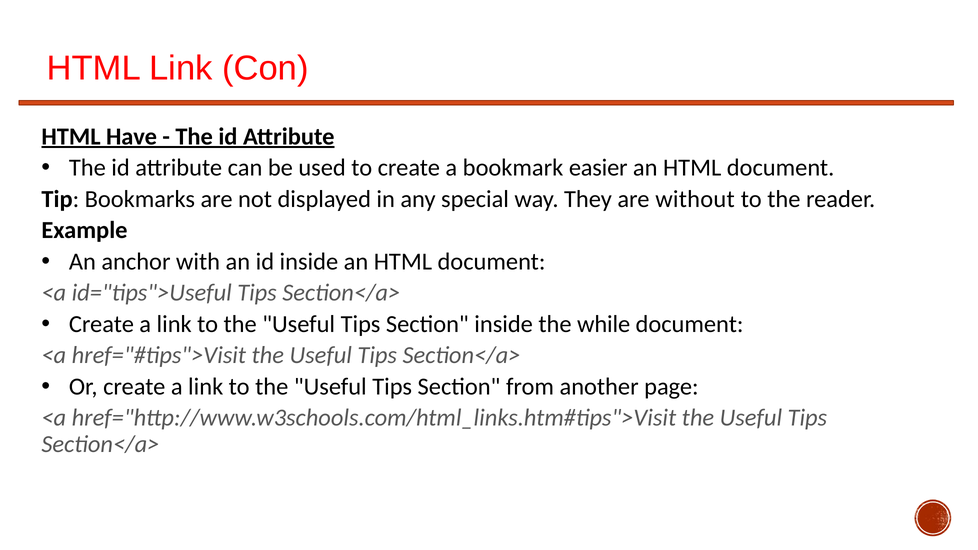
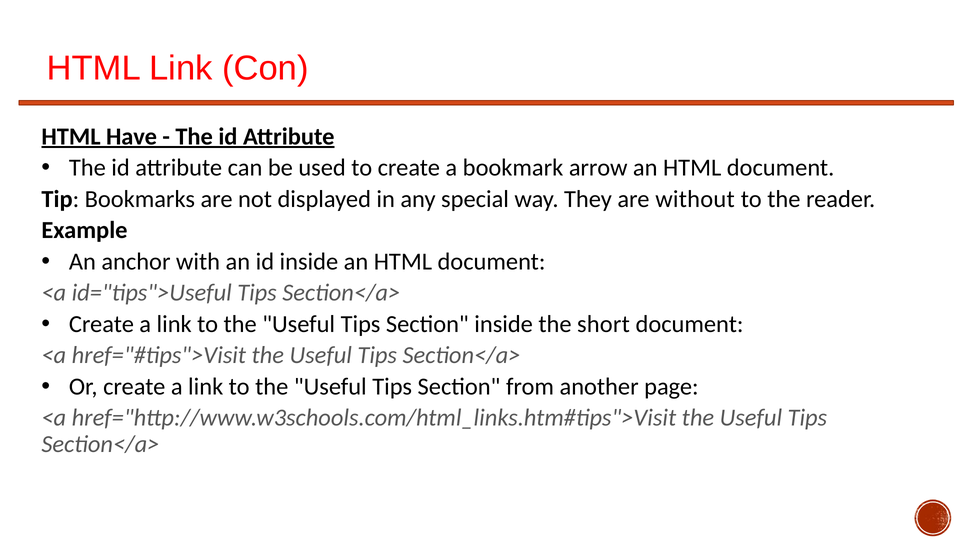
easier: easier -> arrow (598, 168)
while: while -> short (603, 324)
